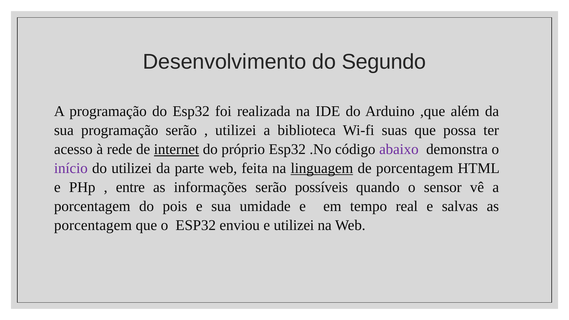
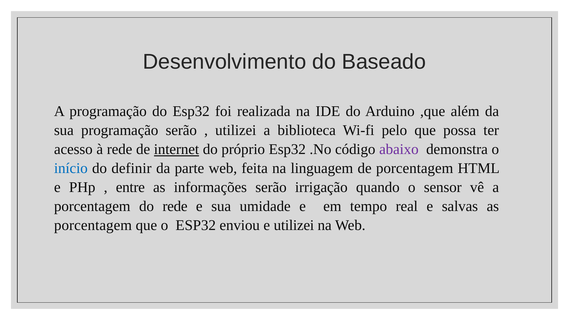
Segundo: Segundo -> Baseado (384, 62)
suas: suas -> pelo (394, 130)
início colour: purple -> blue (71, 168)
do utilizei: utilizei -> definir (132, 168)
linguagem underline: present -> none (322, 168)
possíveis: possíveis -> irrigação (321, 187)
do pois: pois -> rede (175, 206)
